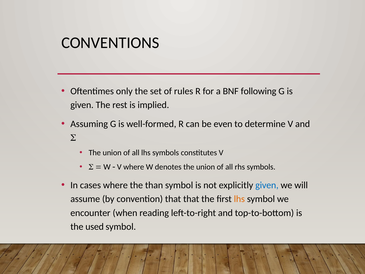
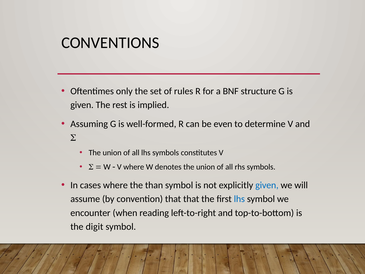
following: following -> structure (259, 91)
lhs colour: orange -> blue (239, 199)
used: used -> digit (94, 227)
